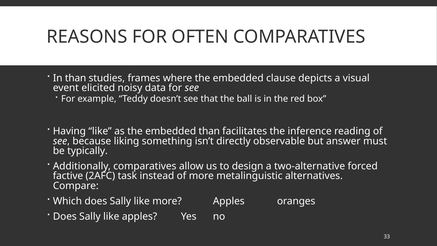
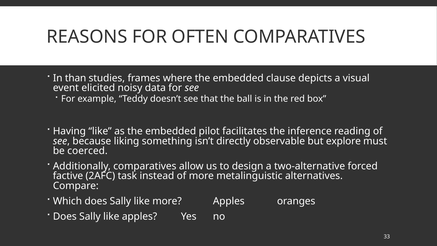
embedded than: than -> pilot (209, 131)
answer: answer -> explore (343, 141)
typically: typically -> coerced (87, 151)
